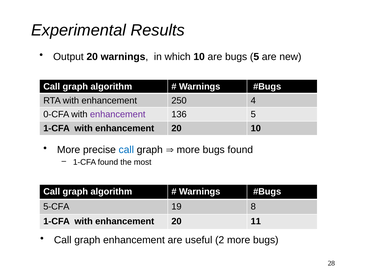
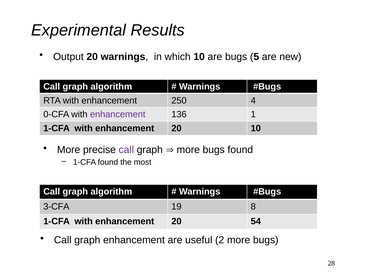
136 5: 5 -> 1 (253, 114)
call colour: blue -> purple (126, 150)
5-CFA: 5-CFA -> 3-CFA (56, 206)
11: 11 -> 54 (256, 221)
